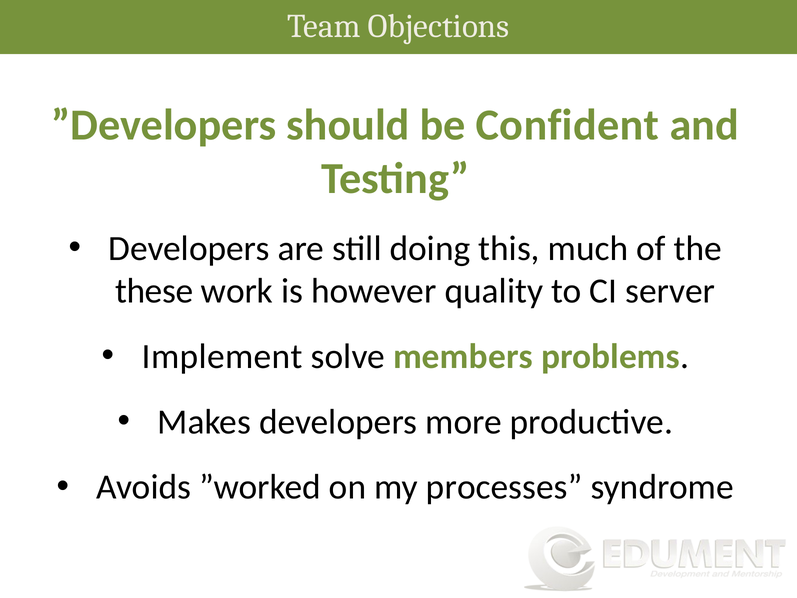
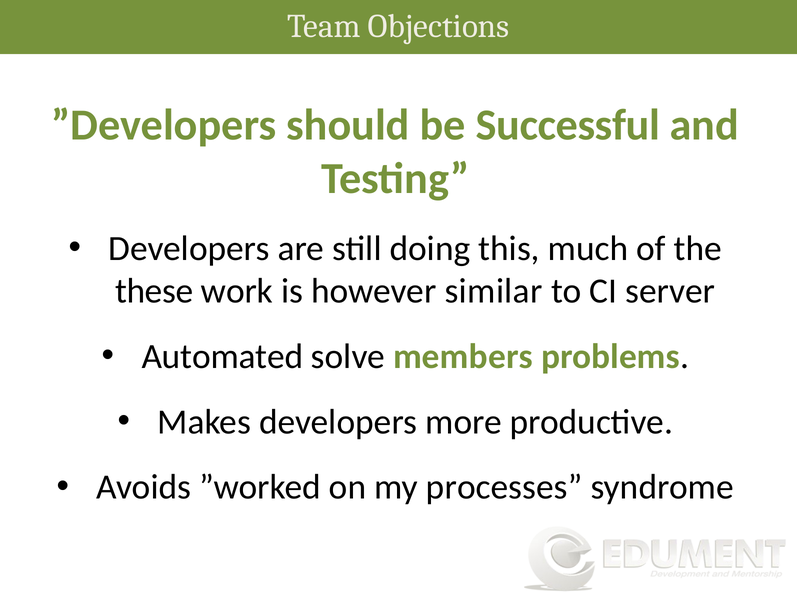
Confident: Confident -> Successful (568, 125)
quality: quality -> similar (494, 291)
Implement: Implement -> Automated (222, 356)
